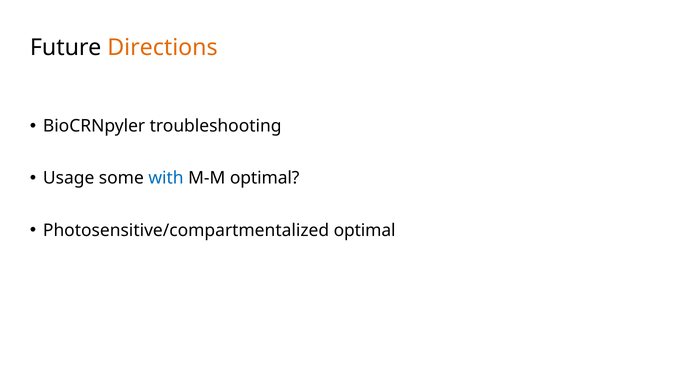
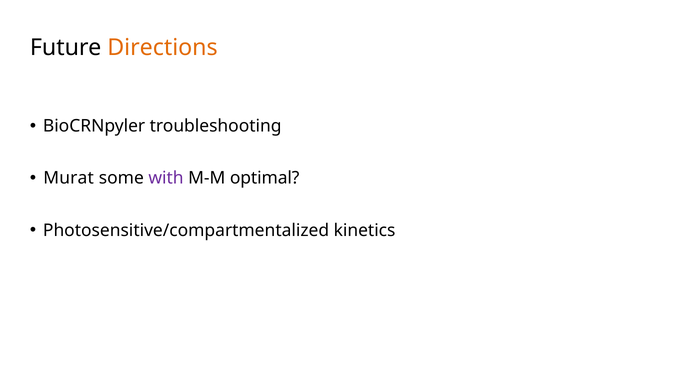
Usage: Usage -> Murat (69, 178)
with colour: blue -> purple (166, 178)
Photosensitive/compartmentalized optimal: optimal -> kinetics (365, 230)
